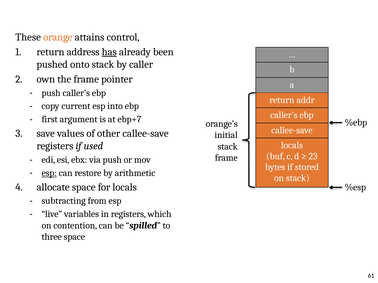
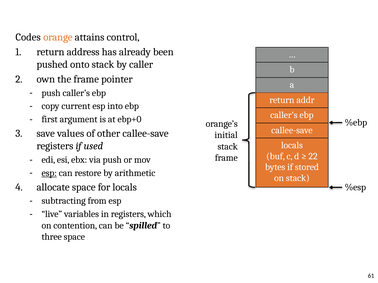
These: These -> Codes (28, 37)
has underline: present -> none (109, 52)
ebp+7: ebp+7 -> ebp+0 (129, 120)
23: 23 -> 22 (313, 157)
